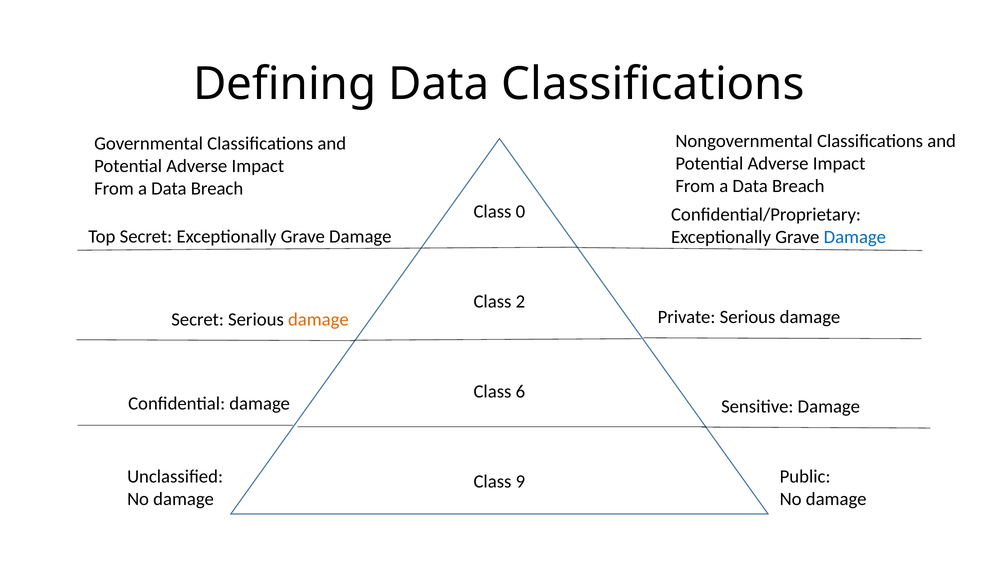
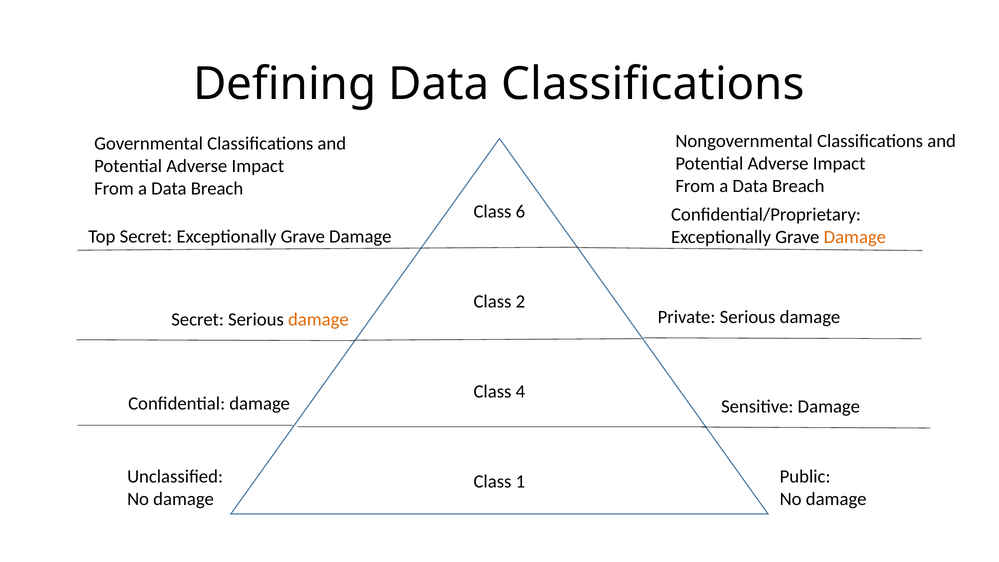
0: 0 -> 6 (520, 212)
Damage colour: blue -> orange (855, 237)
6: 6 -> 4 (520, 392)
9: 9 -> 1 (520, 481)
